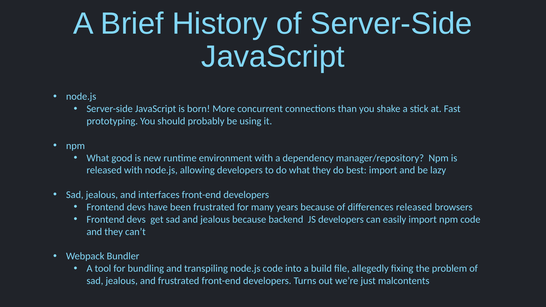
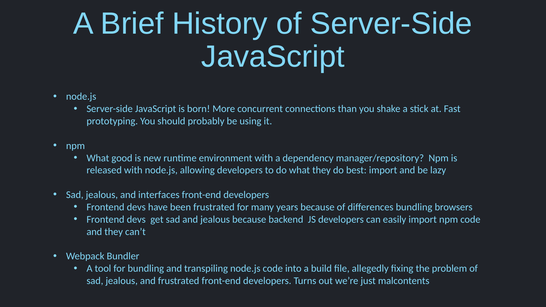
differences released: released -> bundling (414, 207)
